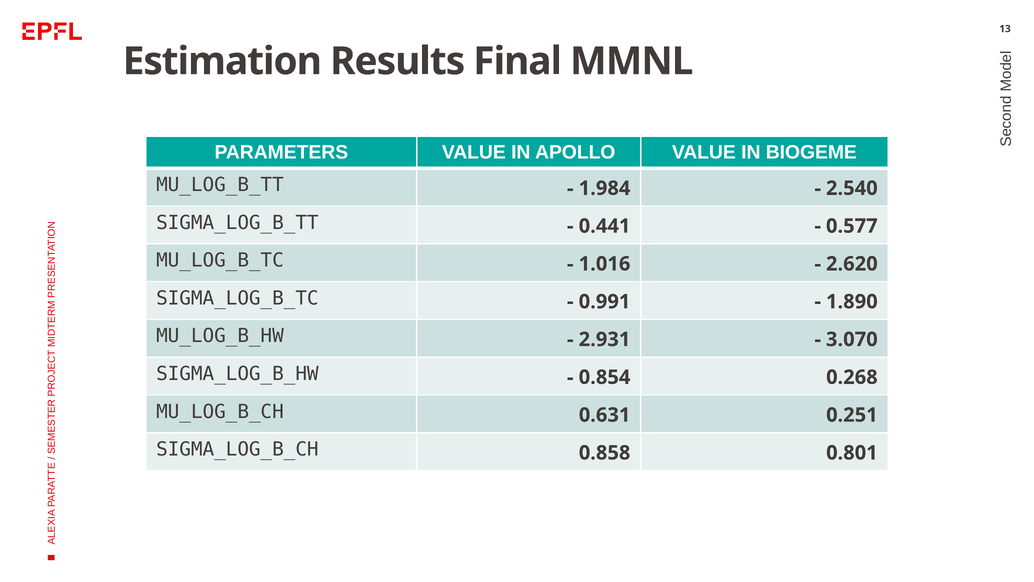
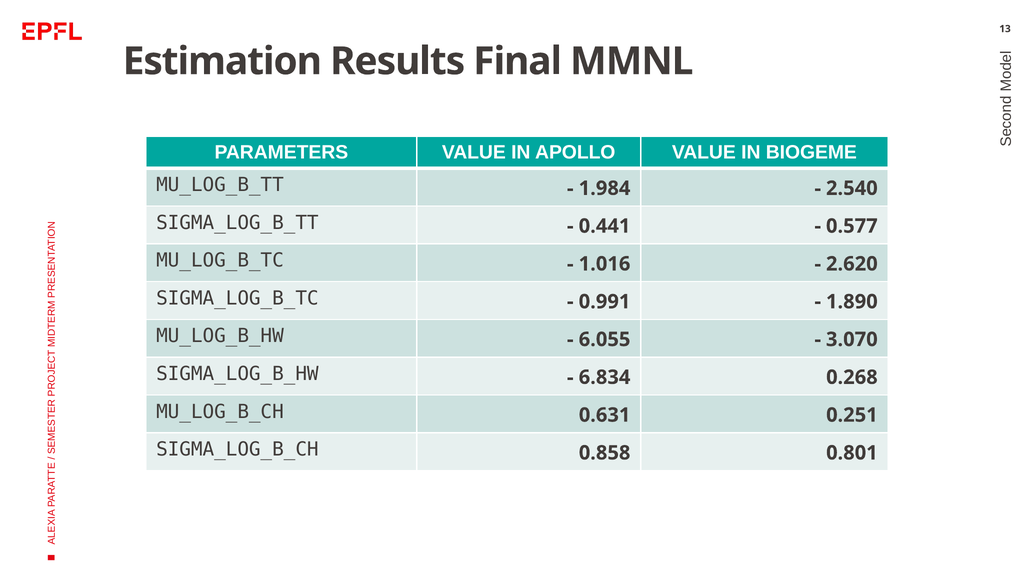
2.931: 2.931 -> 6.055 (605, 339)
0.854: 0.854 -> 6.834 (605, 377)
